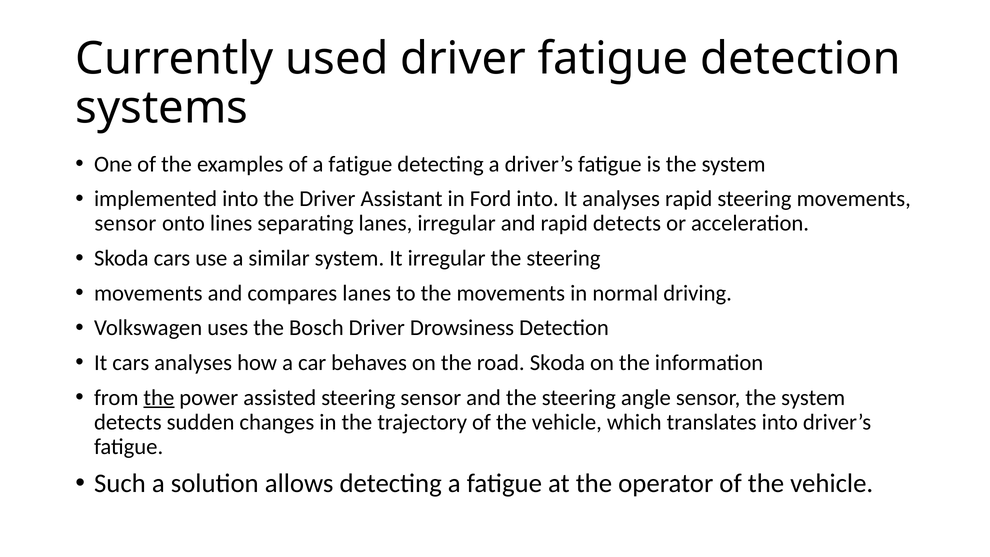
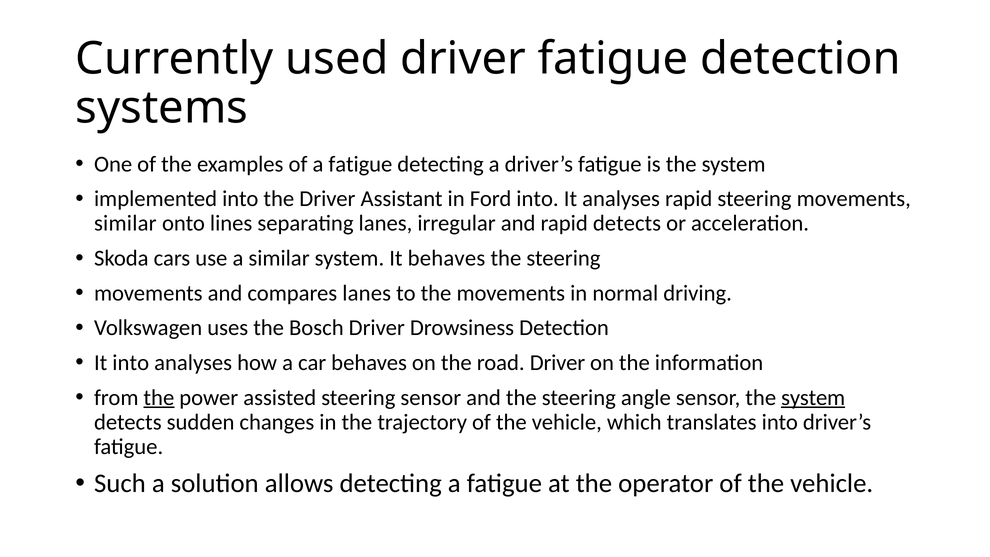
sensor: sensor -> similar (125, 223)
It irregular: irregular -> behaves (446, 258)
It cars: cars -> into (131, 363)
road Skoda: Skoda -> Driver (558, 363)
system underline: none -> present (813, 397)
